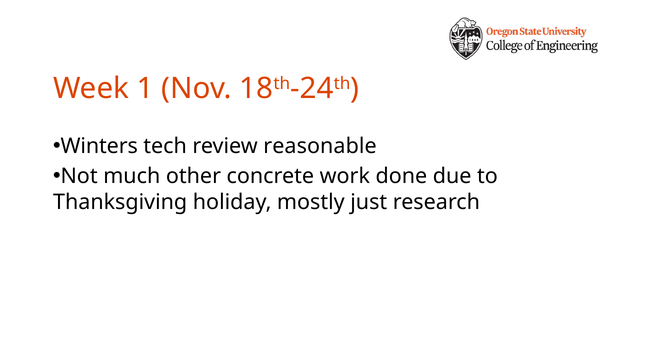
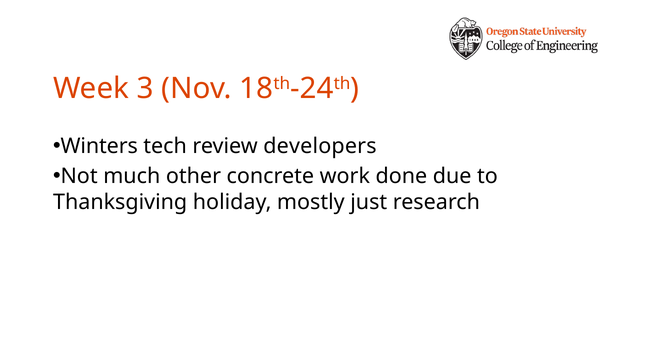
1: 1 -> 3 (145, 88)
reasonable: reasonable -> developers (320, 146)
